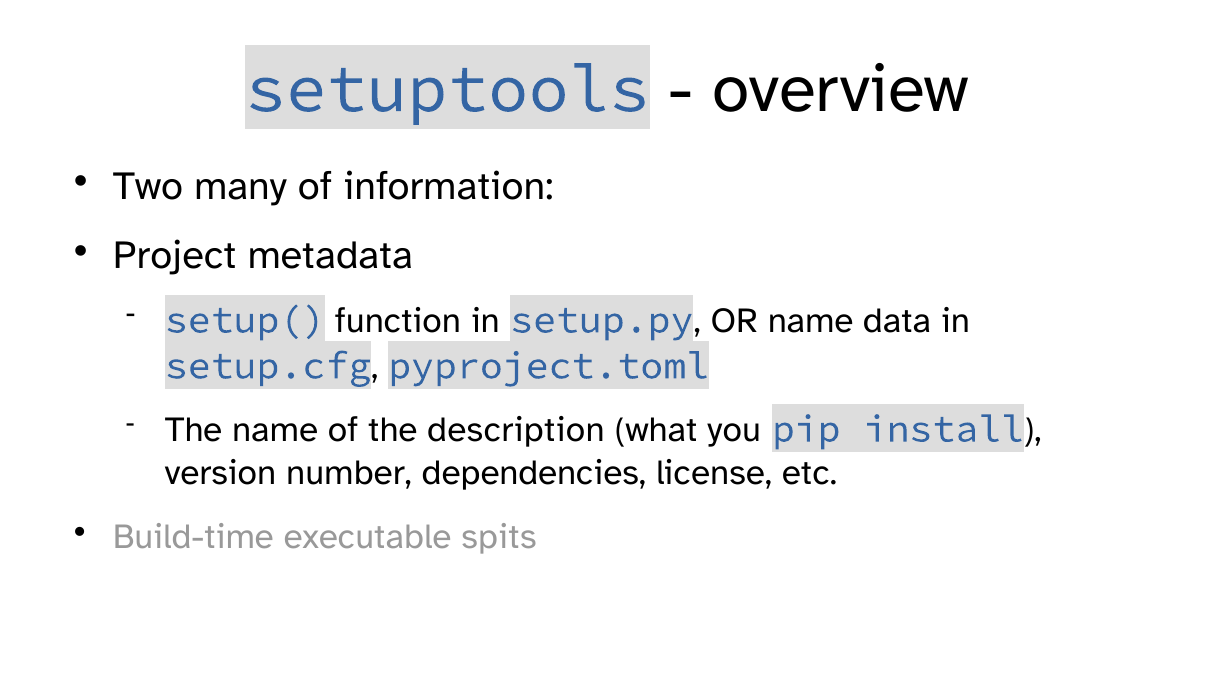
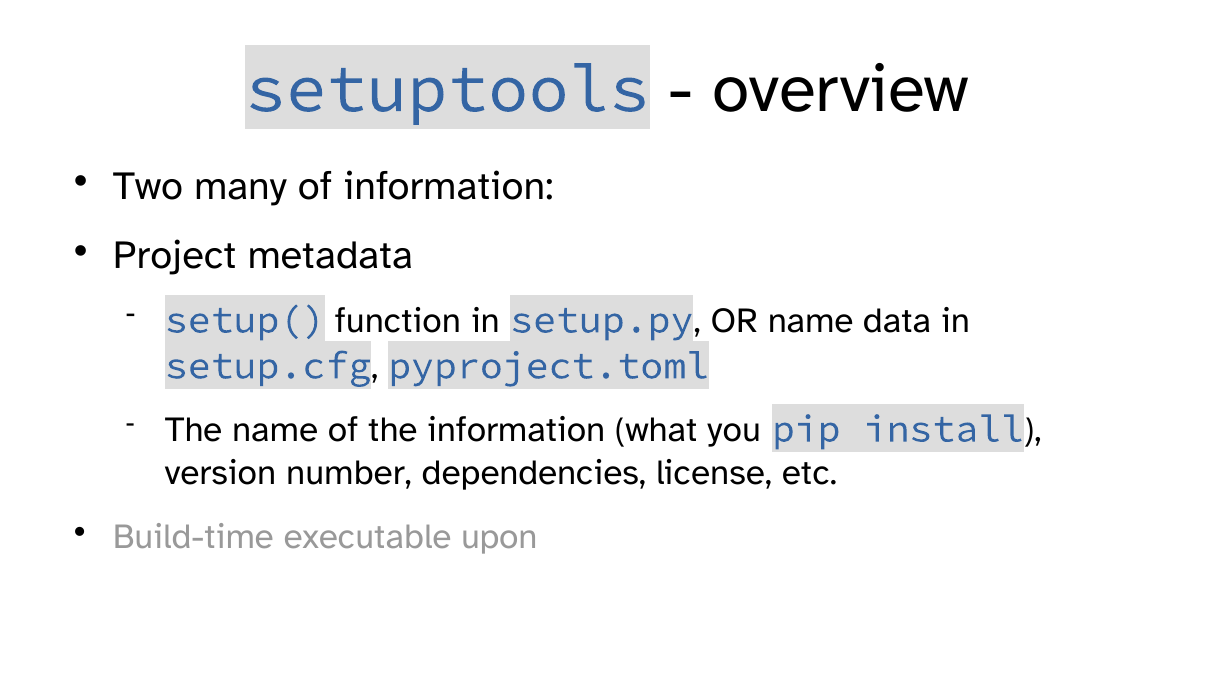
the description: description -> information (516, 430)
spits: spits -> upon (499, 537)
